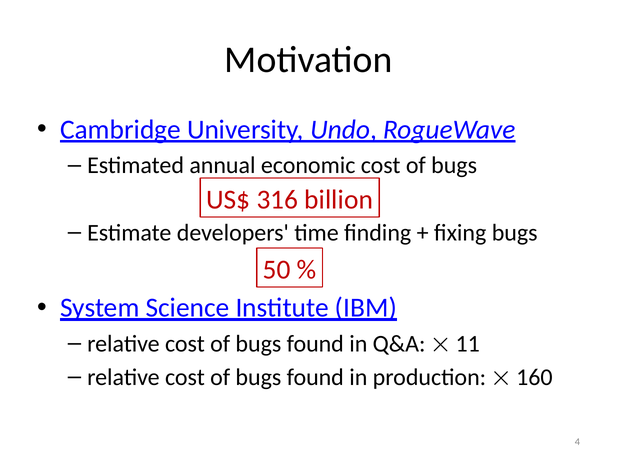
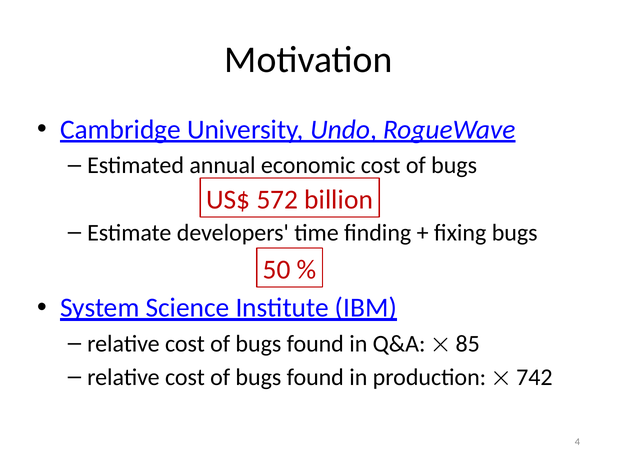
316: 316 -> 572 (277, 199)
11: 11 -> 85 (468, 344)
160: 160 -> 742 (534, 377)
